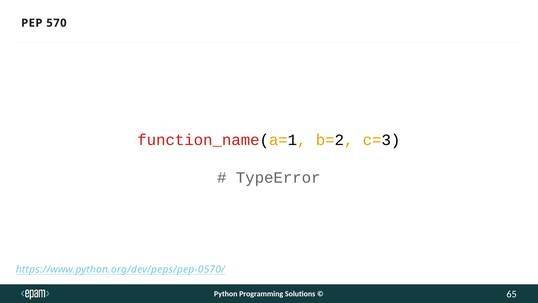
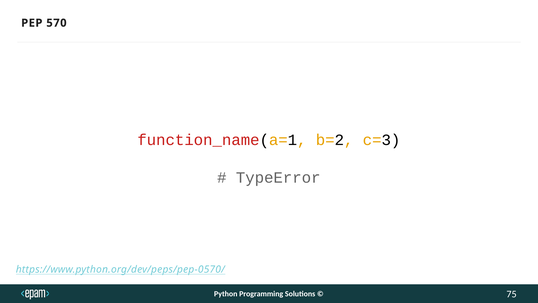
65: 65 -> 75 (512, 294)
